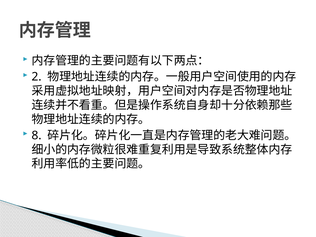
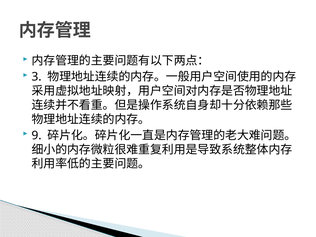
2: 2 -> 3 (37, 77)
8: 8 -> 9 (37, 135)
